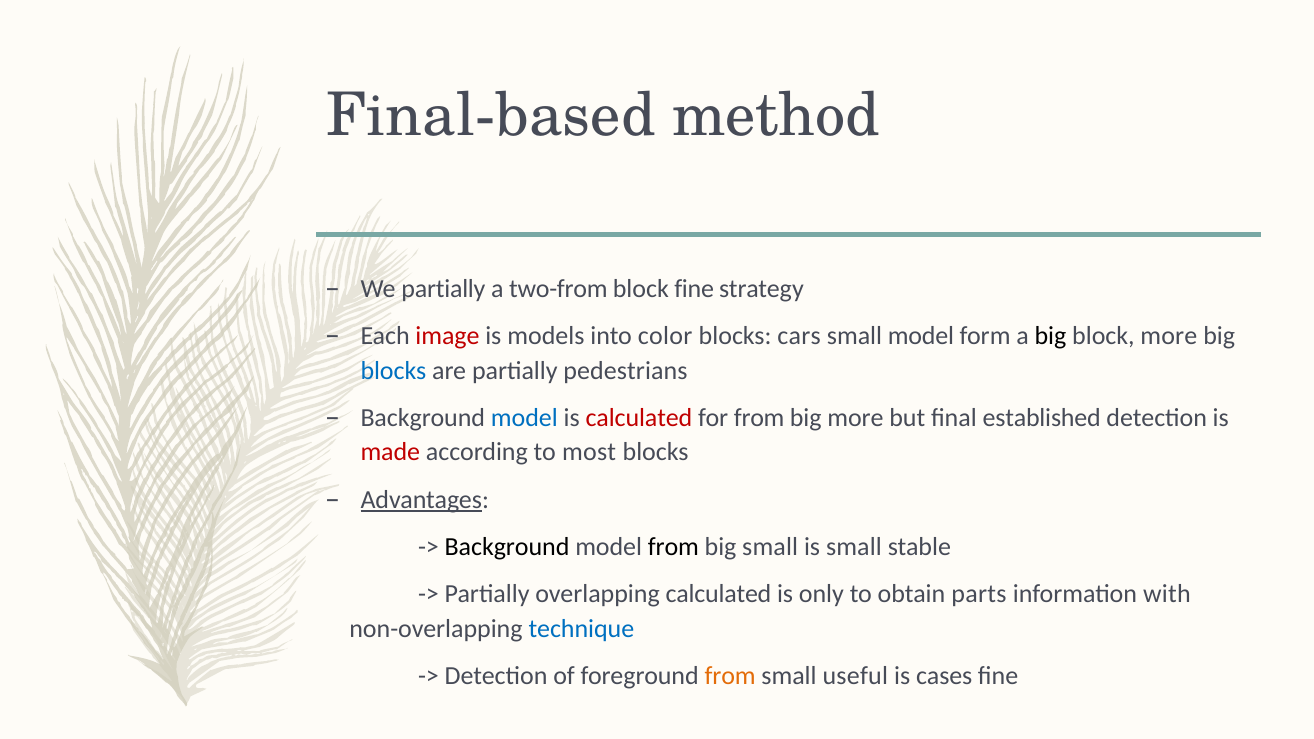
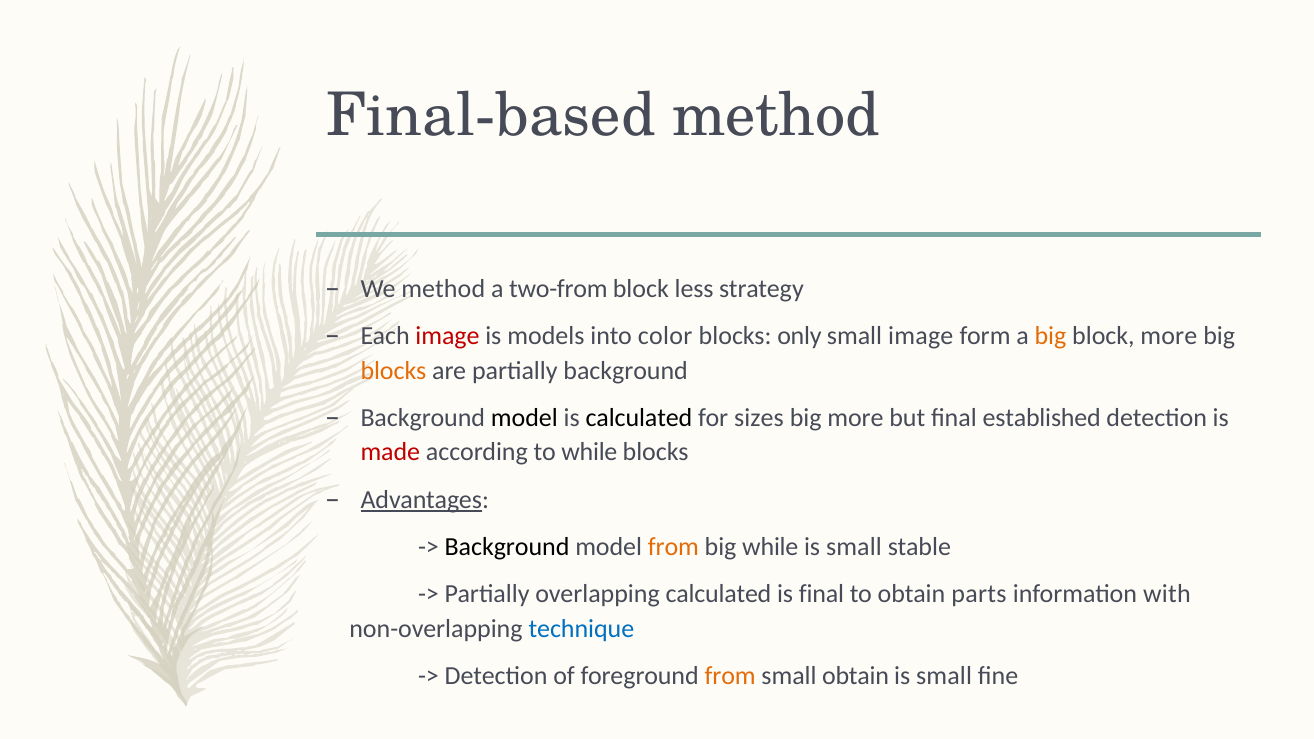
We partially: partially -> method (443, 289)
block fine: fine -> less (694, 289)
cars: cars -> only (799, 336)
small model: model -> image (921, 336)
big colour: black -> orange (1050, 336)
blocks colour: blue -> orange (393, 370)
partially pedestrians: pedestrians -> background (626, 370)
model colour: blue -> black (524, 418)
calculated colour: red -> black (639, 418)
for from: from -> sizes (759, 418)
to most: most -> while (589, 452)
from colour: black -> orange (673, 547)
big small: small -> while (770, 547)
is only: only -> final (821, 594)
small useful: useful -> obtain (856, 676)
cases: cases -> small (944, 676)
